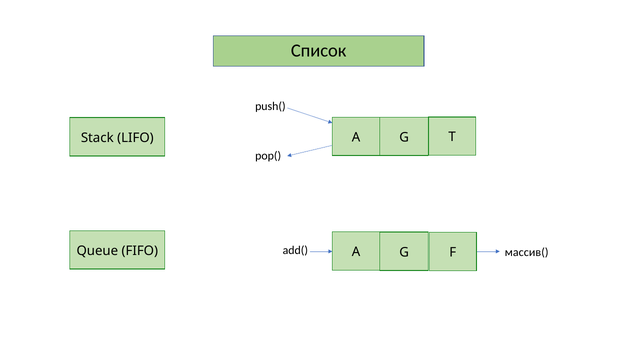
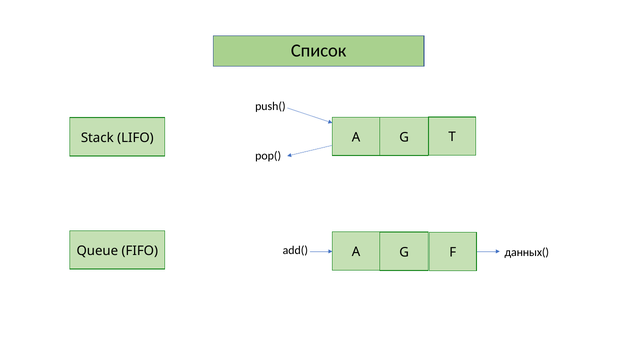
массив(: массив( -> данных( (527, 253)
